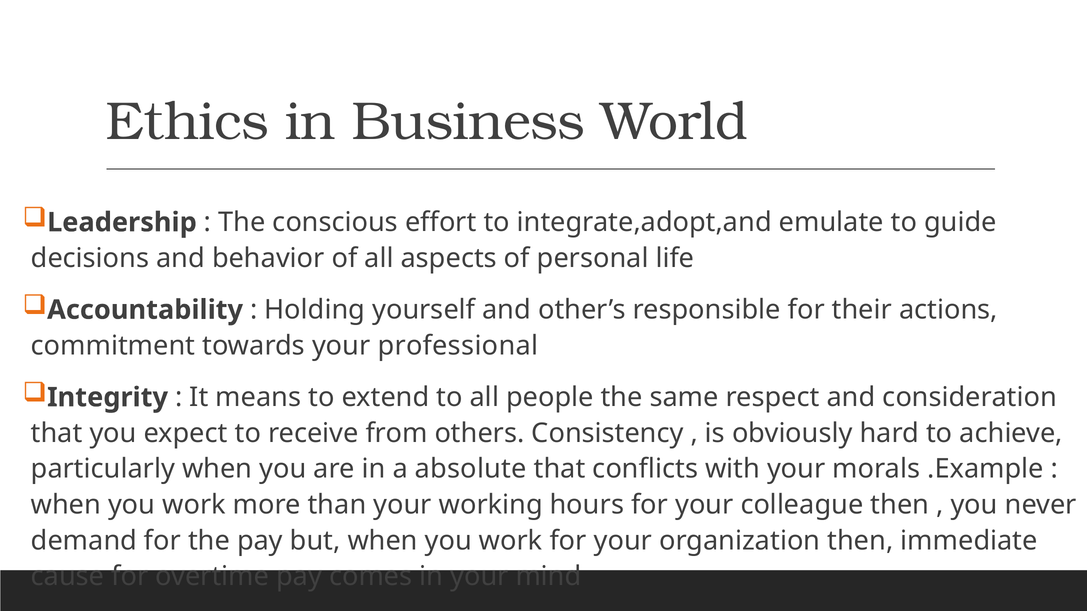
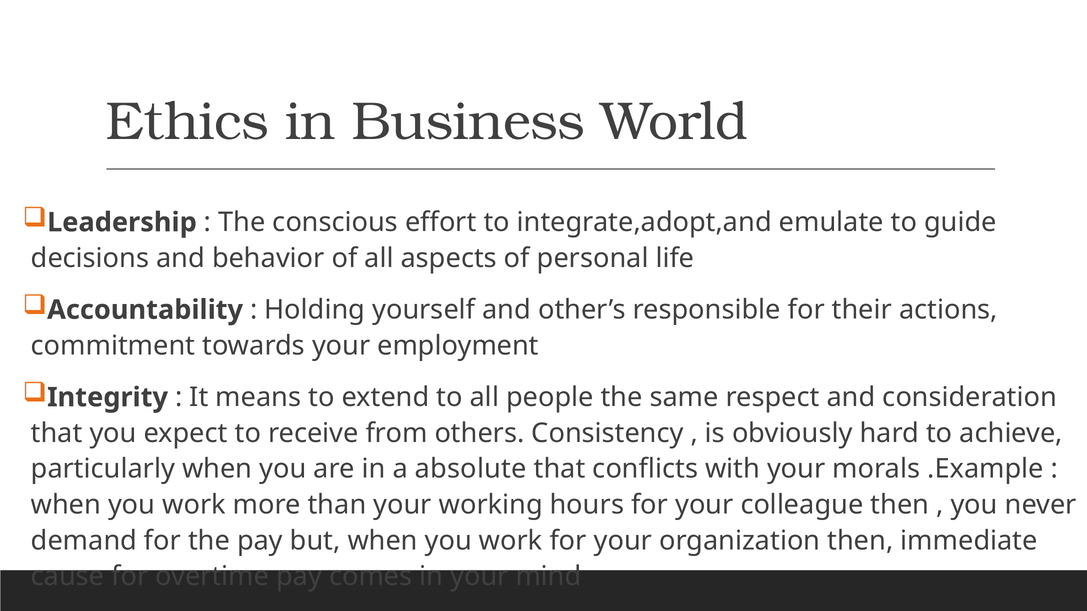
professional: professional -> employment (458, 346)
